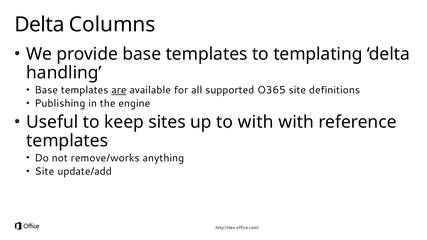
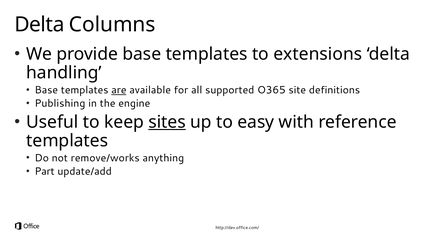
templating: templating -> extensions (318, 54)
sites underline: none -> present (167, 122)
to with: with -> easy (256, 122)
Site: Site -> Part (45, 171)
